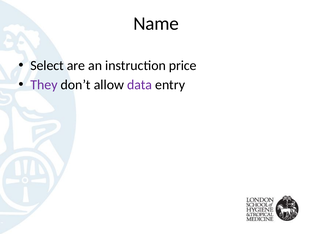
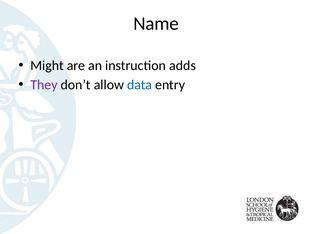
Select: Select -> Might (47, 65)
price: price -> adds (183, 65)
data colour: purple -> blue (140, 85)
